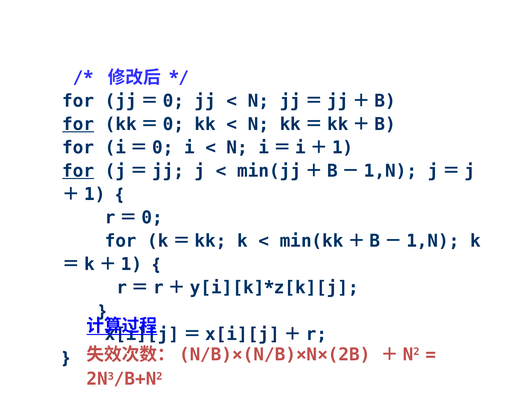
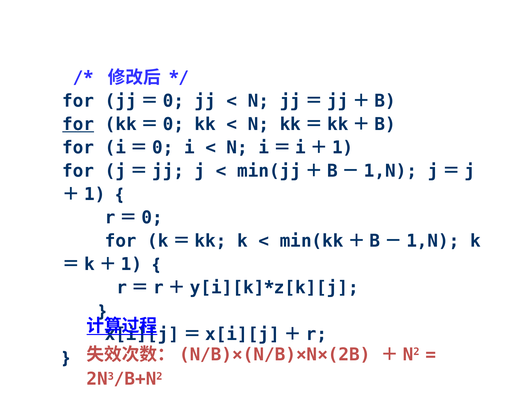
for underline: present -> none (78, 171)
